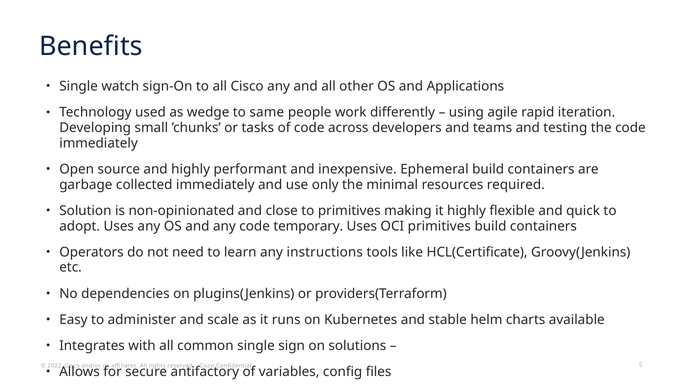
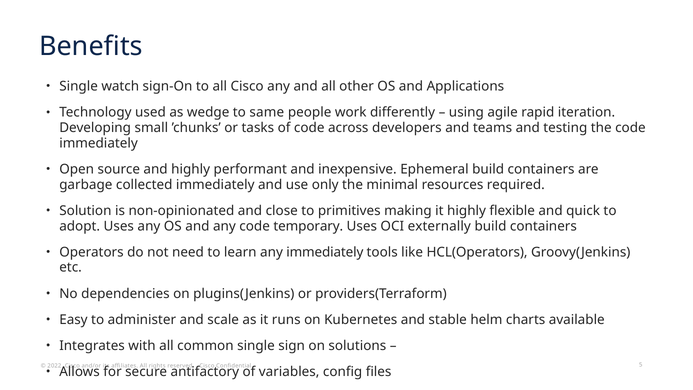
OCI primitives: primitives -> externally (439, 226)
any instructions: instructions -> immediately (325, 252)
HCL(Certificate: HCL(Certificate -> HCL(Operators (477, 252)
